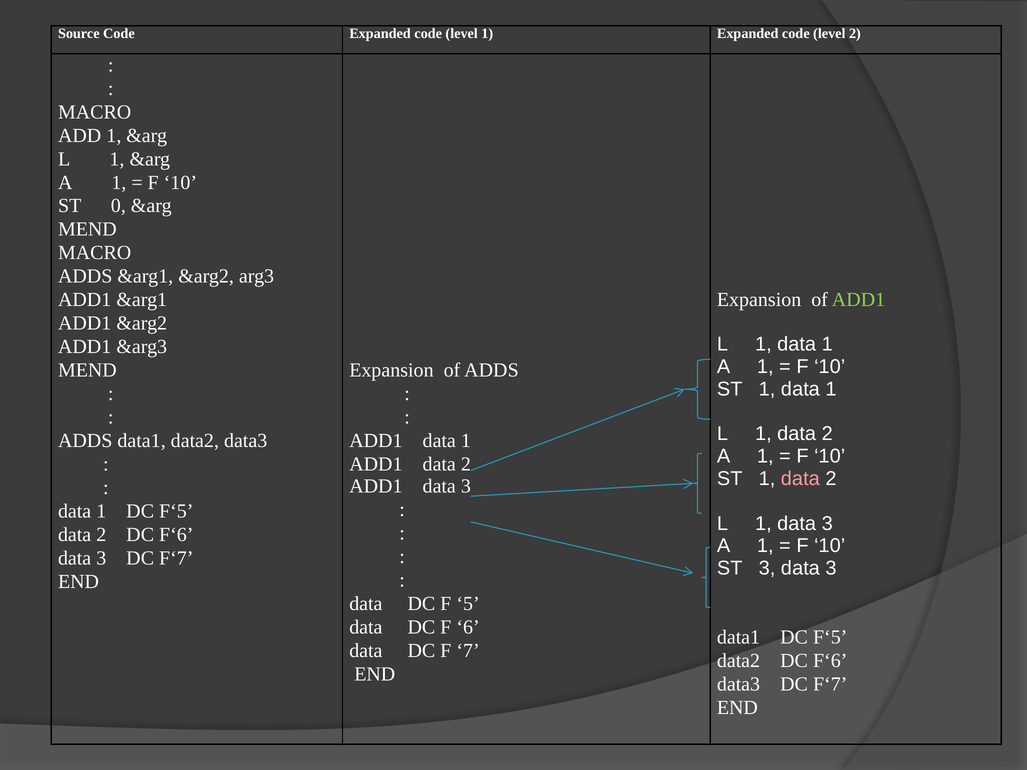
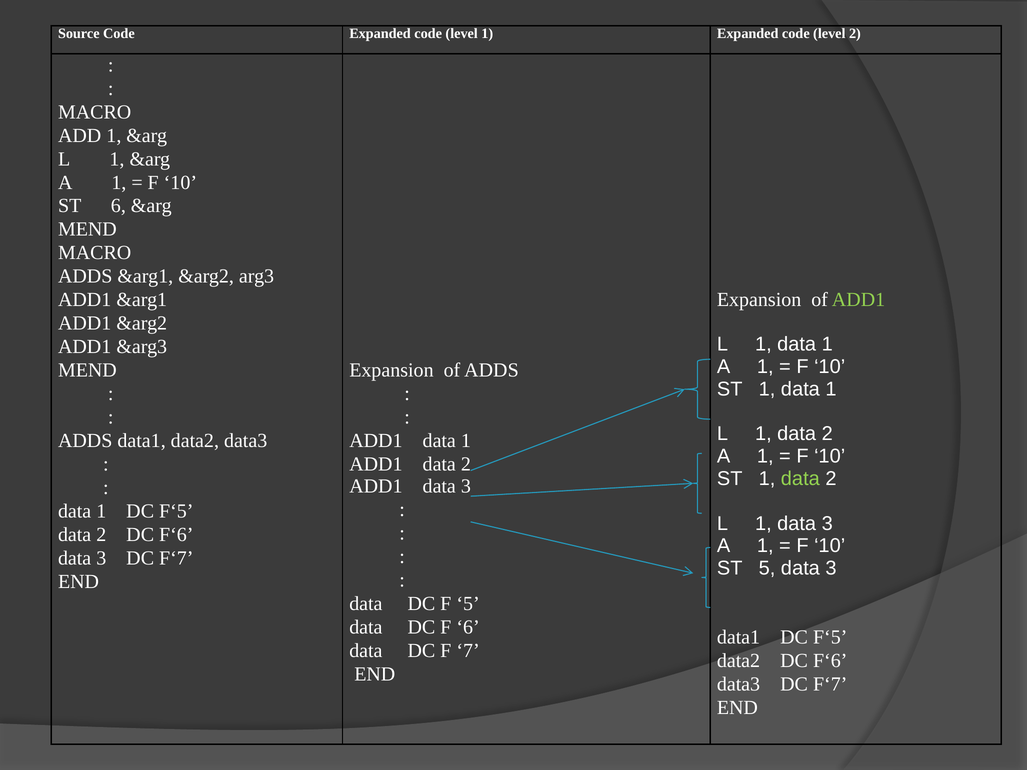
ST 0: 0 -> 6 (118, 206)
data colour: pink -> light green (800, 479)
ST 3: 3 -> 5 (767, 568)
